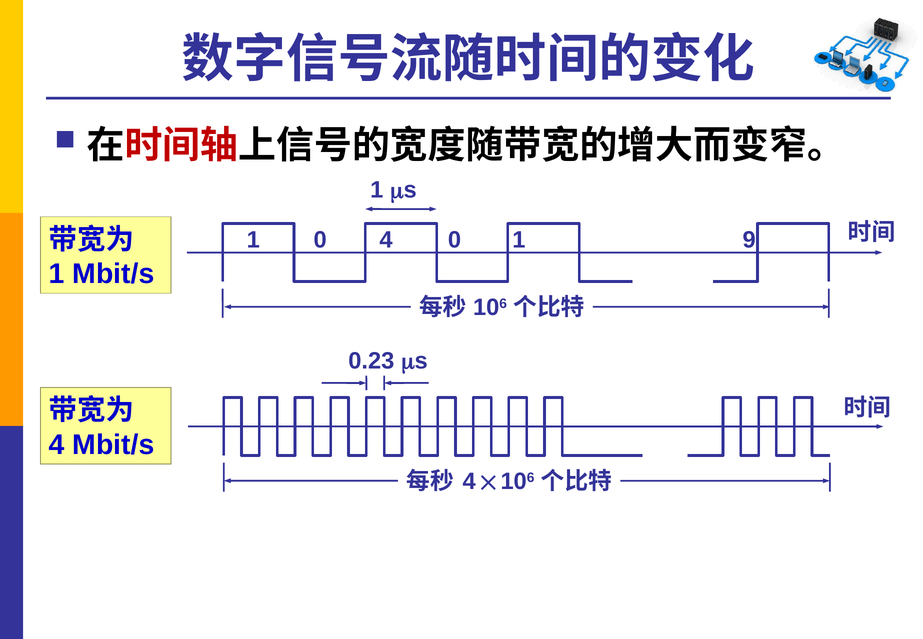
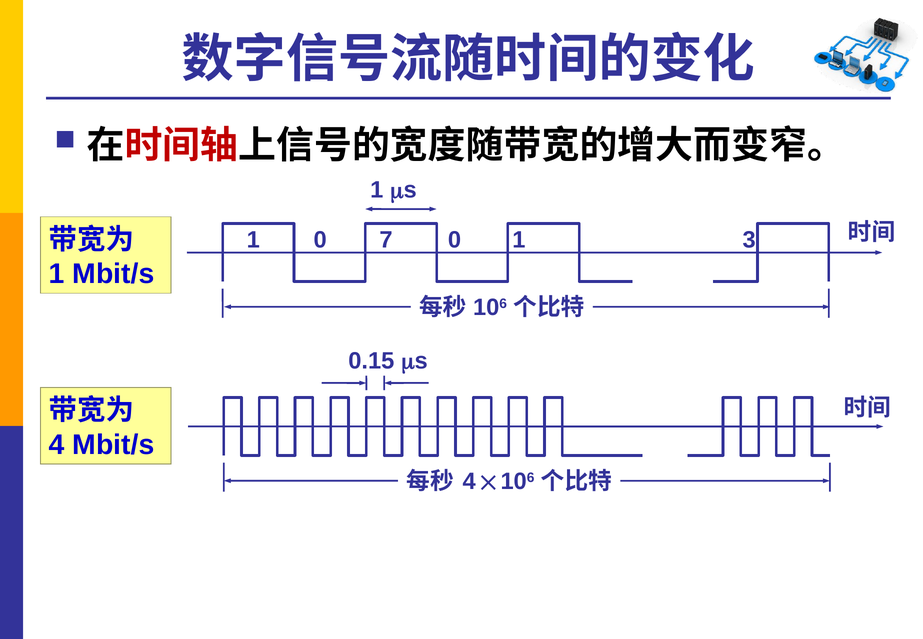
0 4: 4 -> 7 (386, 240)
9: 9 -> 3 (749, 240)
0.23: 0.23 -> 0.15 (371, 361)
